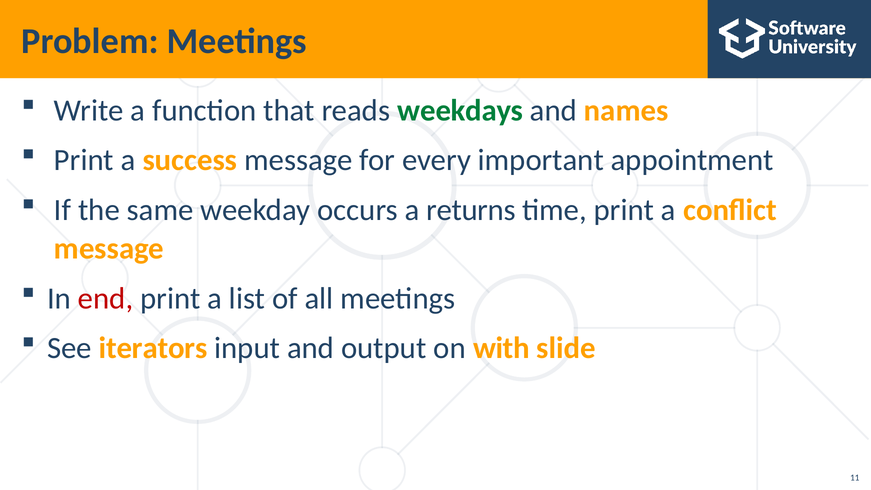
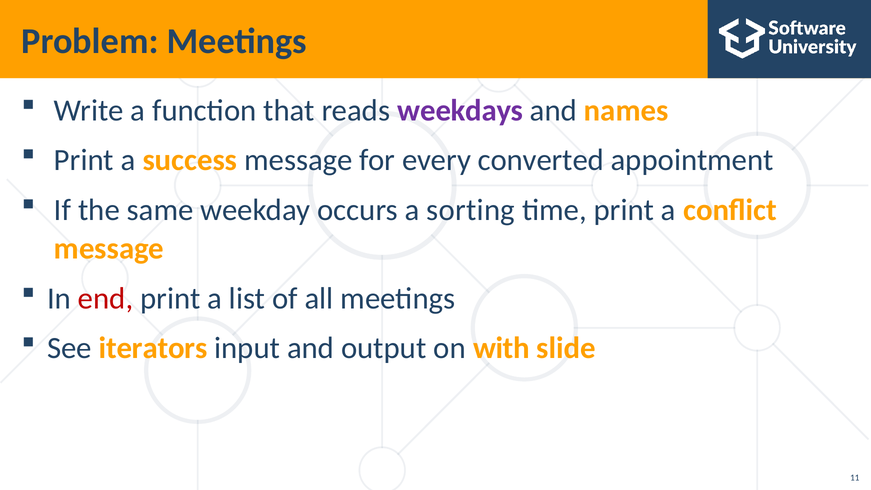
weekdays colour: green -> purple (460, 110)
important: important -> converted (541, 160)
returns: returns -> sorting (471, 210)
